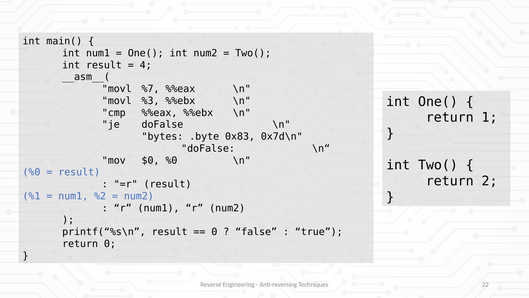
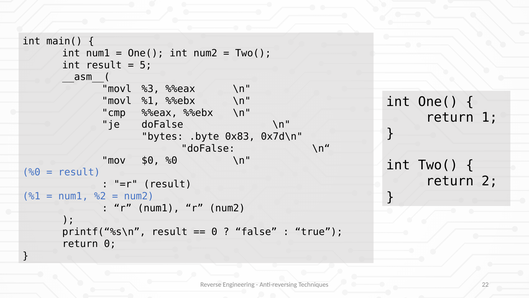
4: 4 -> 5 (146, 65)
%7: %7 -> %3 (151, 89)
movl %3: %3 -> %1 (151, 101)
